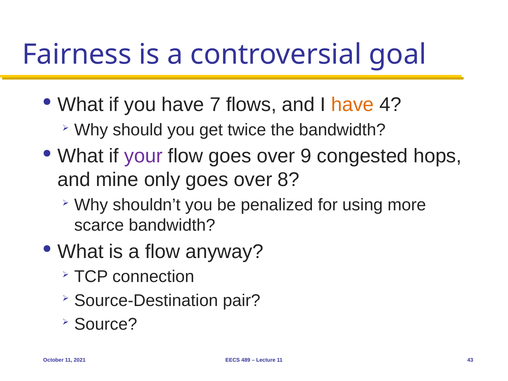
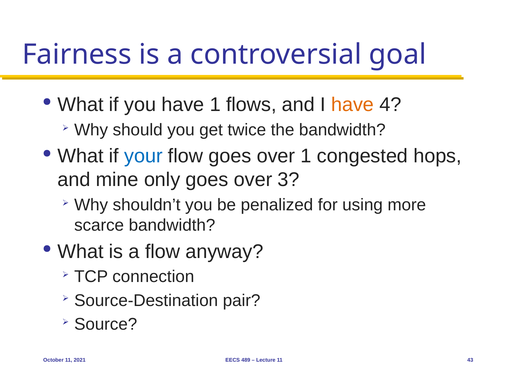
have 7: 7 -> 1 (215, 105)
your colour: purple -> blue (143, 156)
over 9: 9 -> 1 (306, 156)
8: 8 -> 3 (289, 180)
